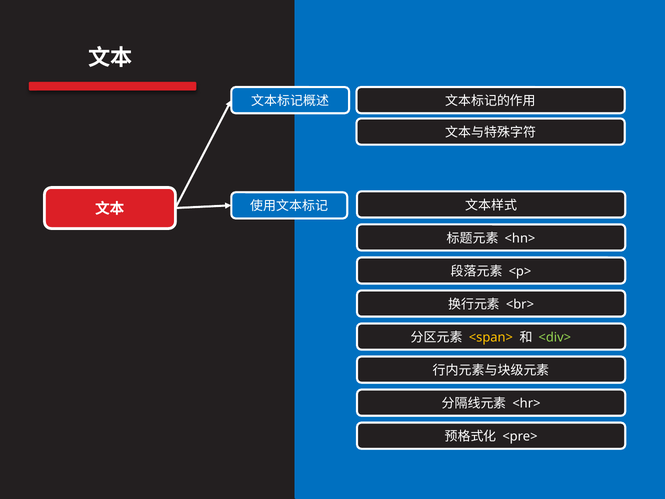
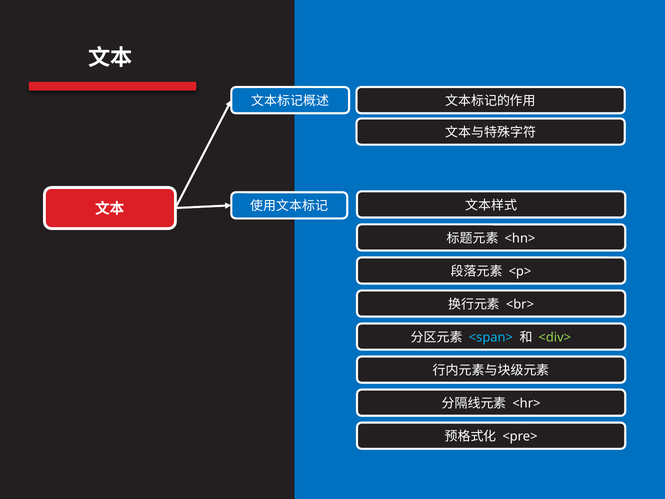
<span> colour: yellow -> light blue (491, 337)
